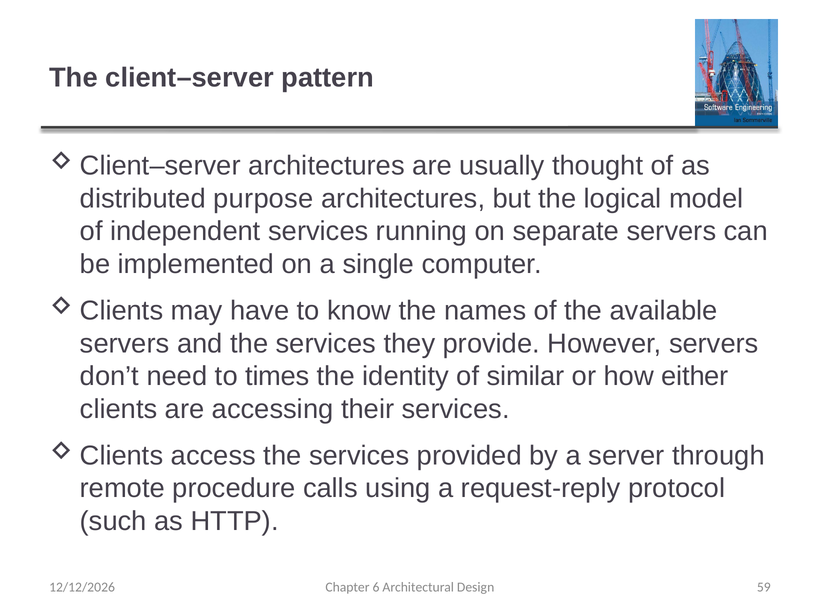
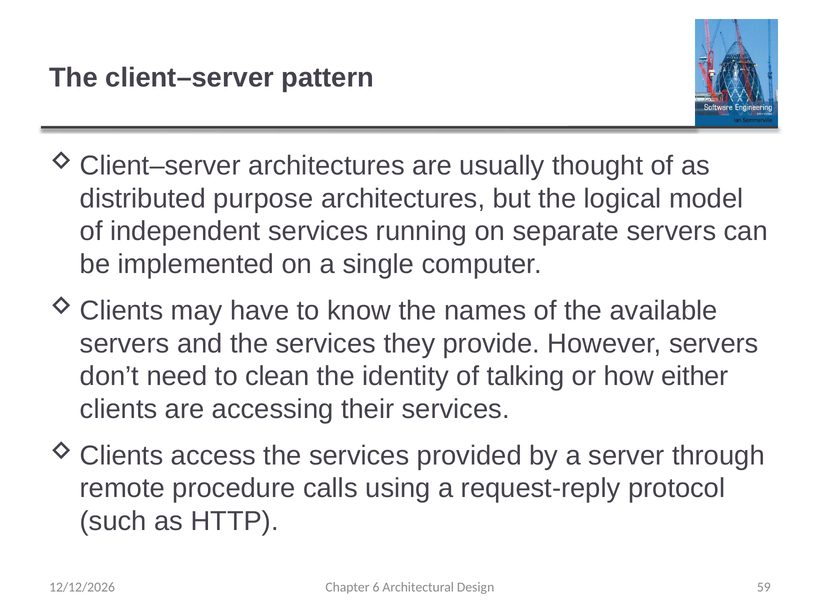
times: times -> clean (277, 376)
similar: similar -> talking (526, 376)
